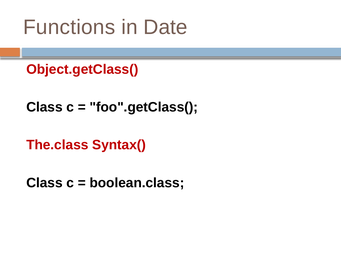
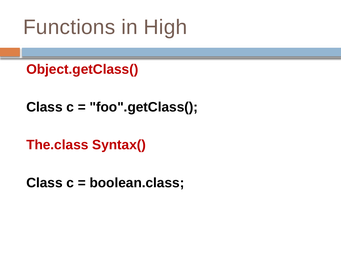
Date: Date -> High (165, 27)
